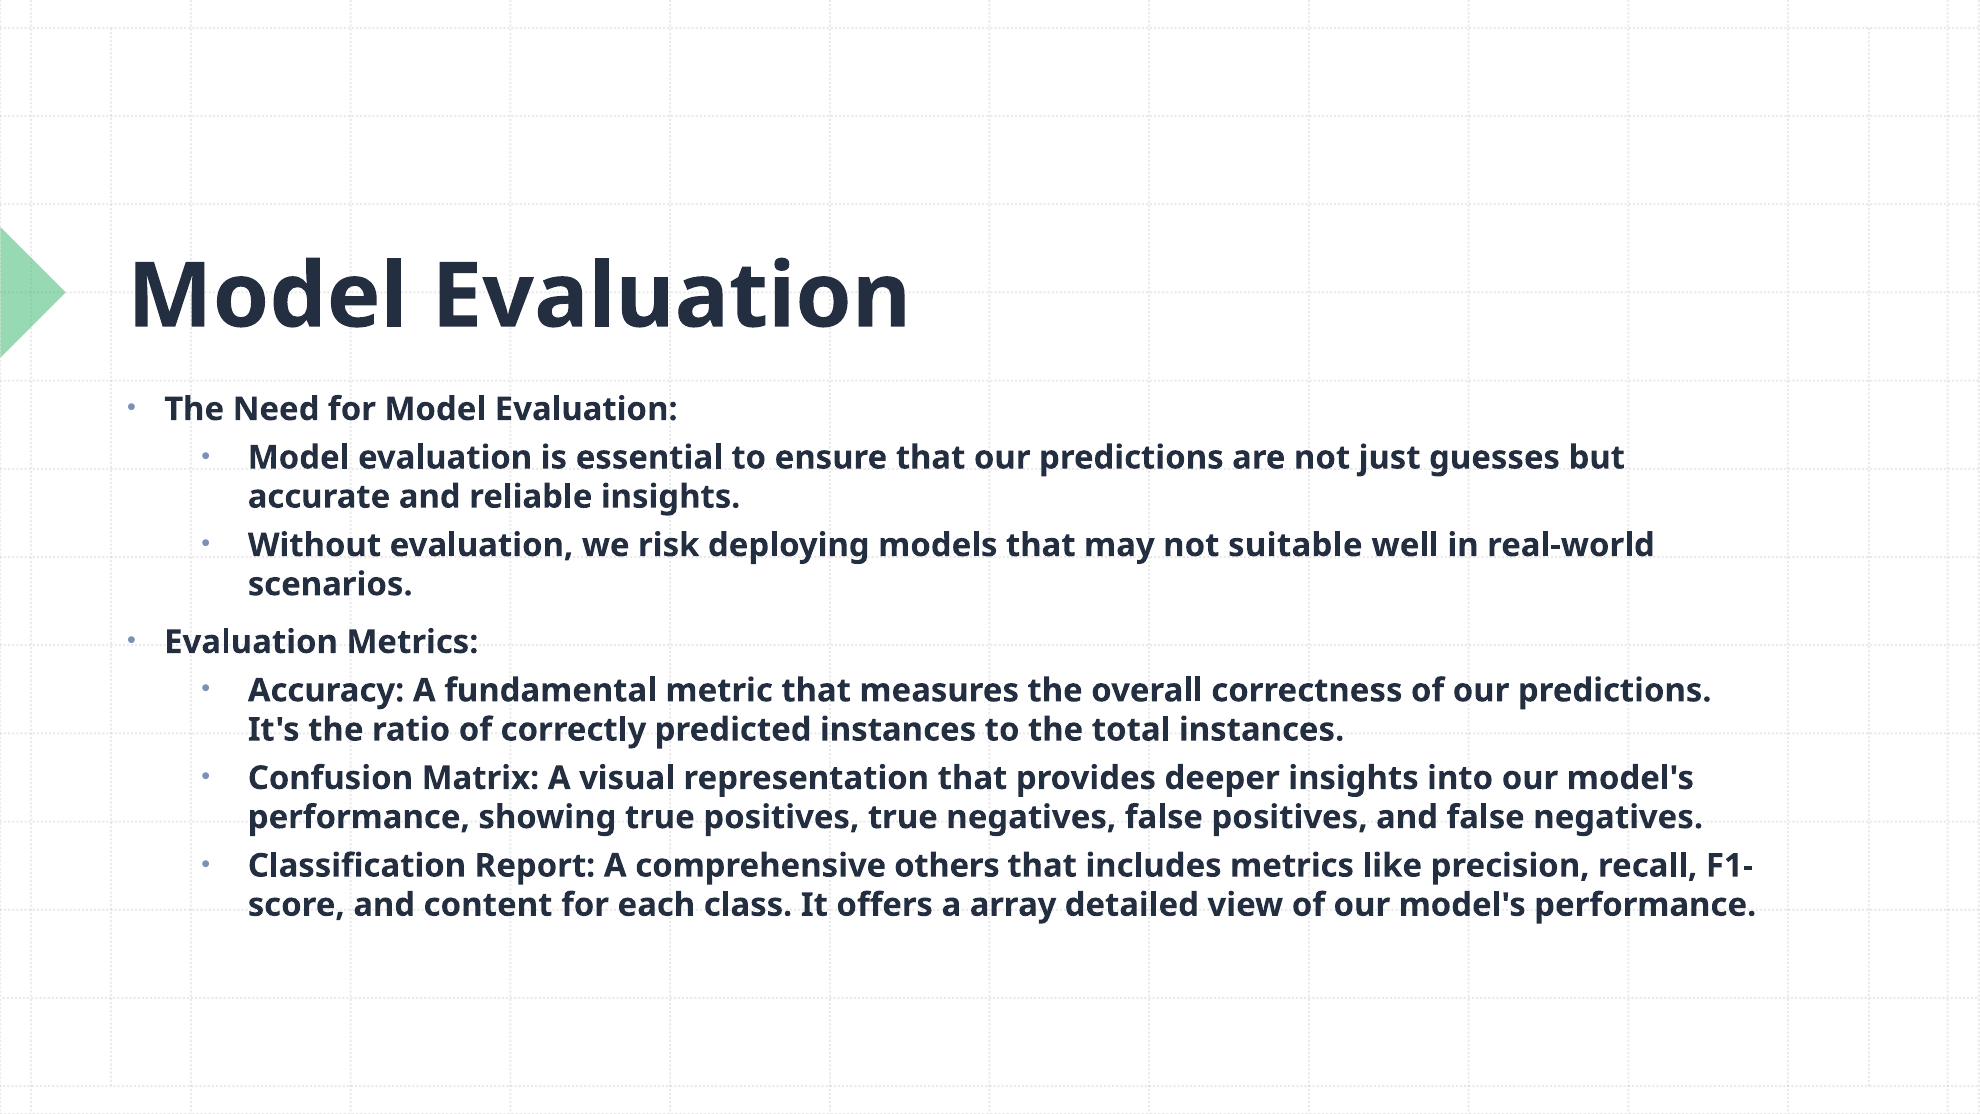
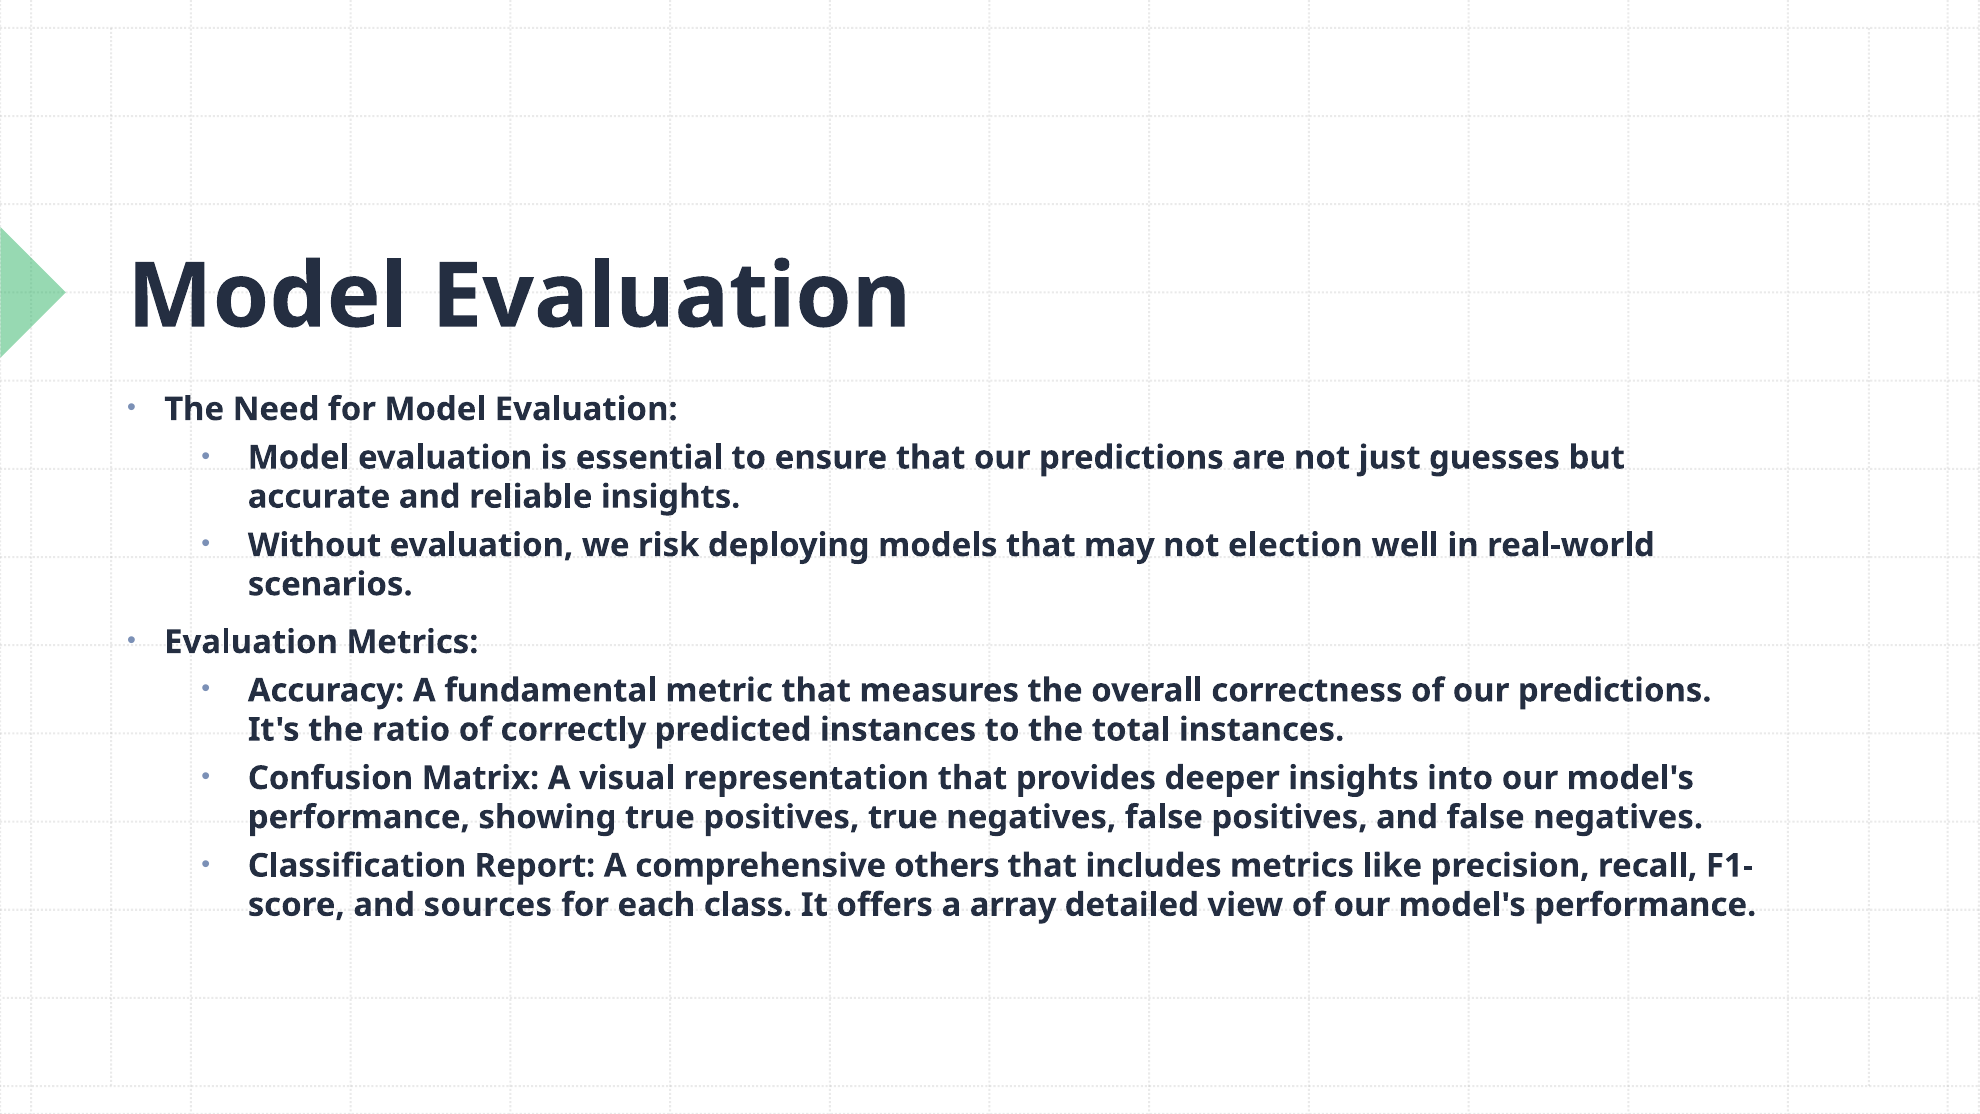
suitable: suitable -> election (1295, 545)
content: content -> sources (488, 905)
